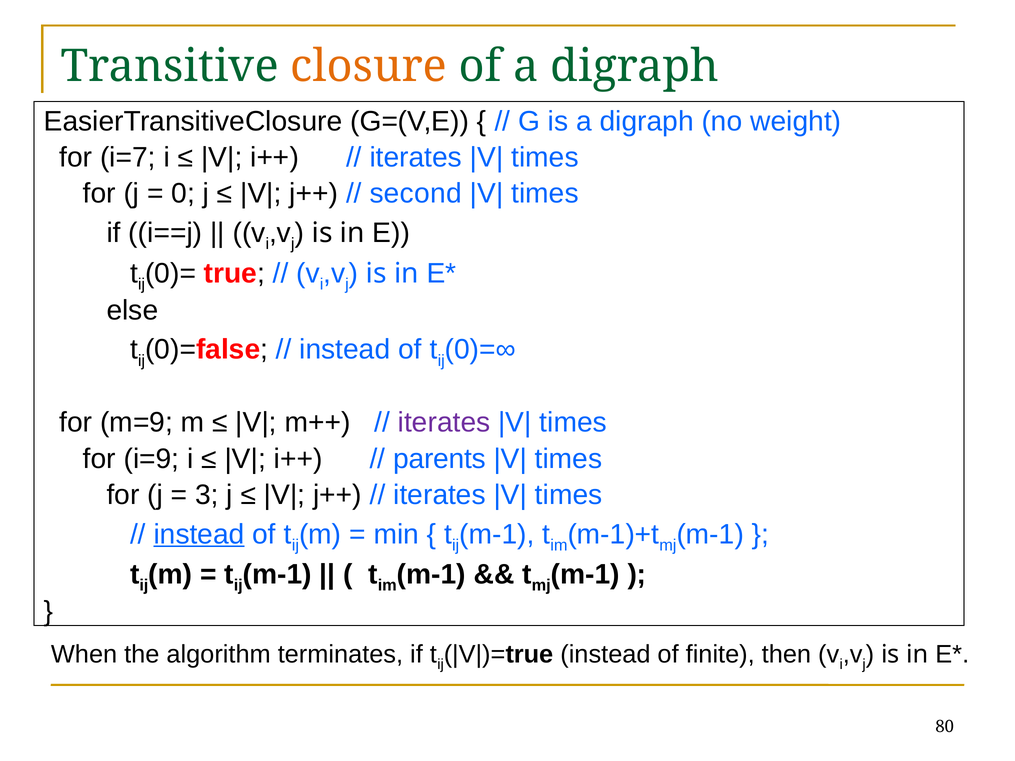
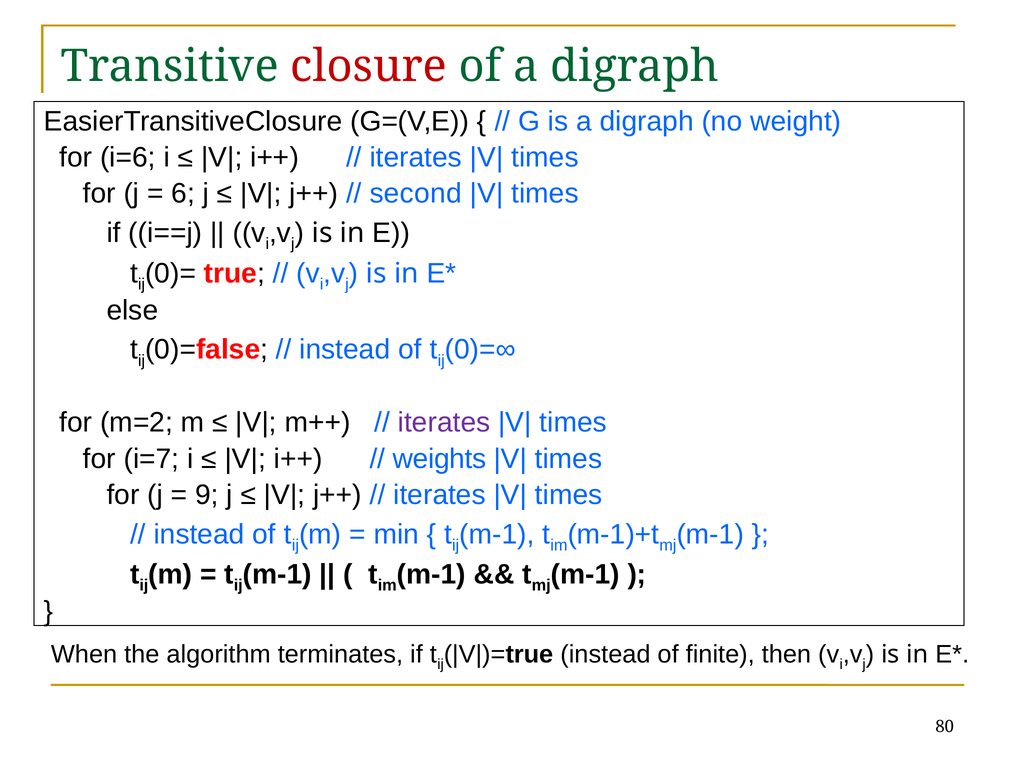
closure colour: orange -> red (369, 66)
i=7: i=7 -> i=6 (128, 158)
0: 0 -> 6 (183, 194)
m=9: m=9 -> m=2 (137, 423)
i=9: i=9 -> i=7 (151, 459)
parents: parents -> weights (440, 459)
3: 3 -> 9 (207, 495)
instead underline: present -> none (199, 534)
